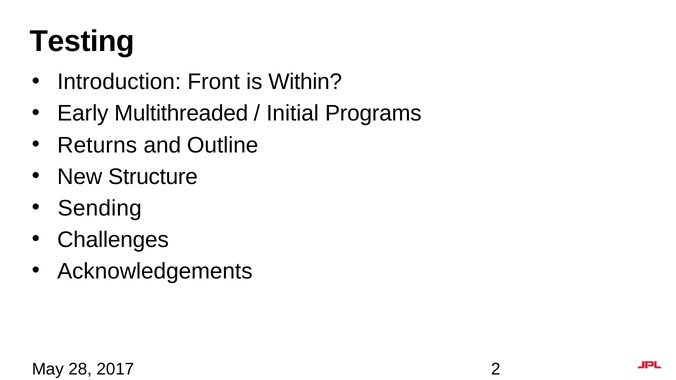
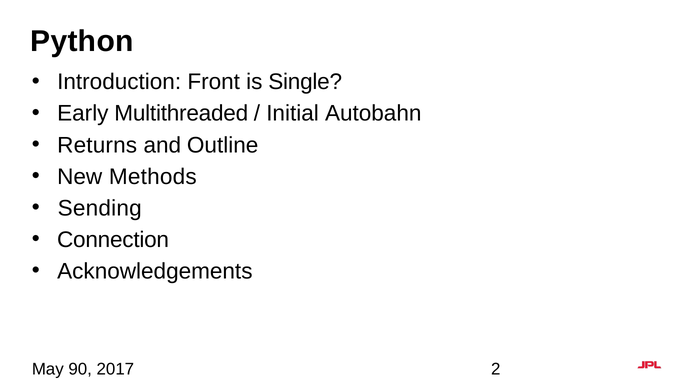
Testing: Testing -> Python (82, 41)
Within: Within -> Single (305, 82)
Programs: Programs -> Autobahn (373, 114)
Structure: Structure -> Methods (153, 177)
Challenges: Challenges -> Connection (113, 240)
28: 28 -> 90 (80, 369)
